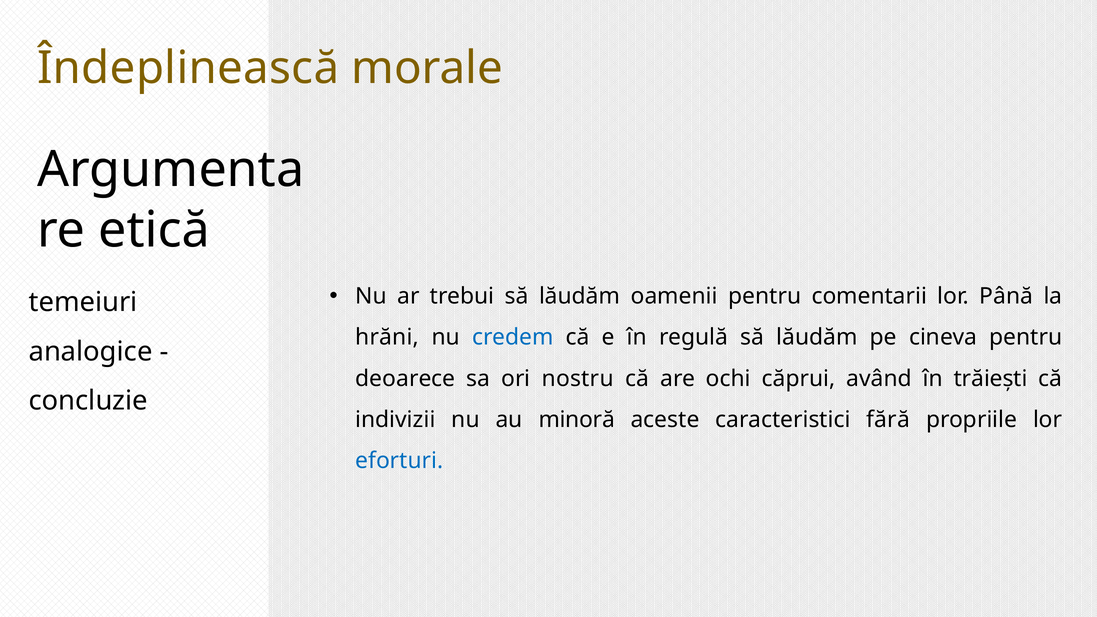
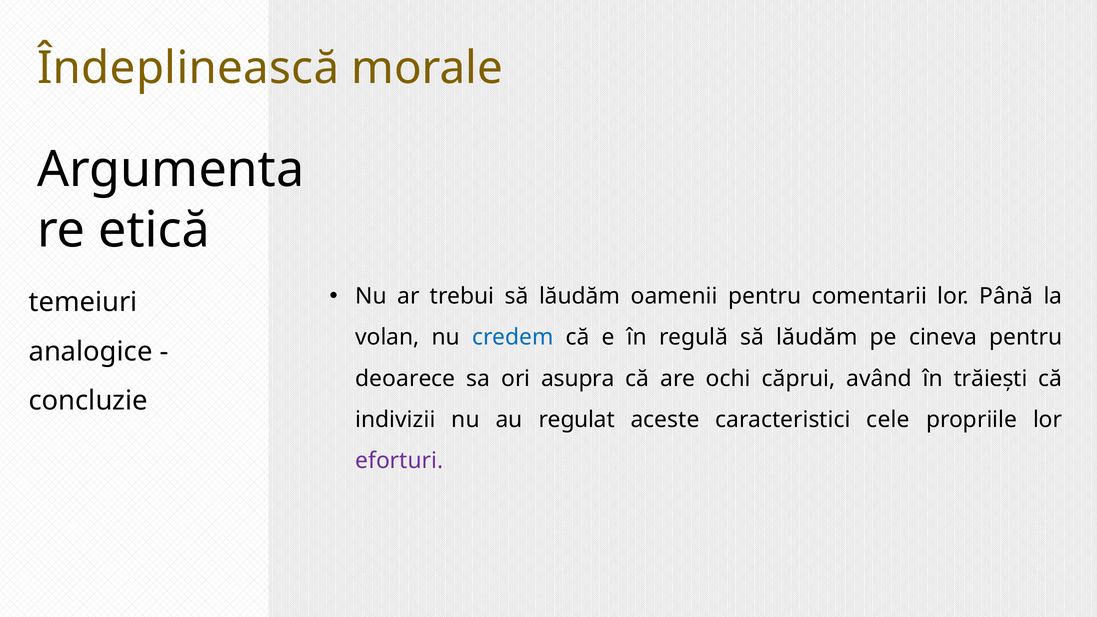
hrăni: hrăni -> volan (387, 337)
nostru: nostru -> asupra (578, 379)
minoră: minoră -> regulat (577, 420)
fără: fără -> cele (888, 420)
eforturi colour: blue -> purple (399, 461)
